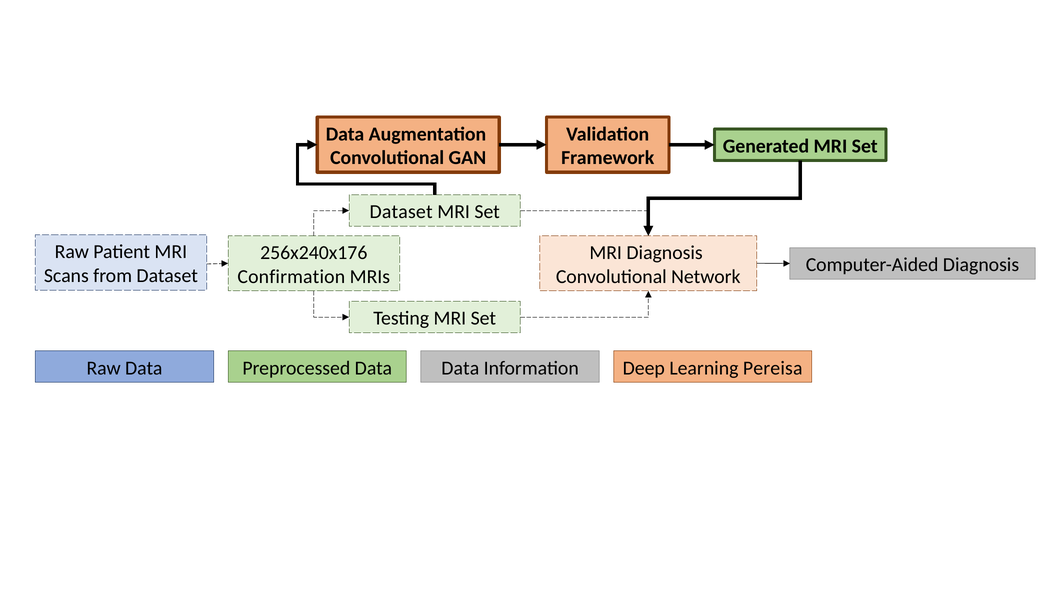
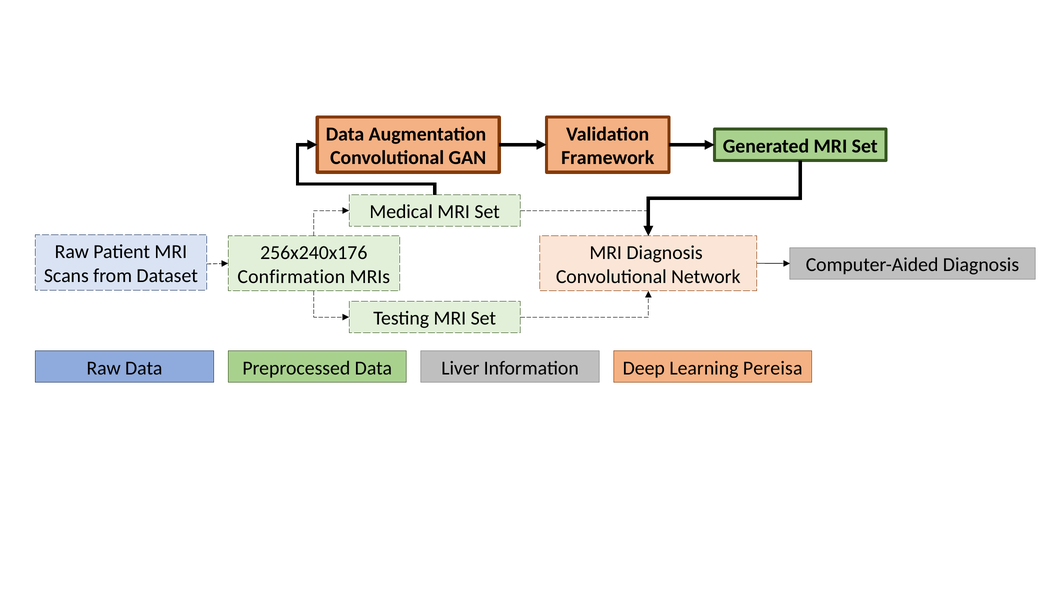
Dataset: Dataset -> Medical (401, 212)
Data: Data -> Liver (460, 368)
